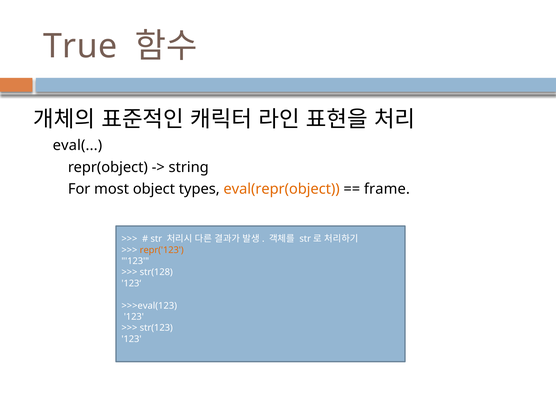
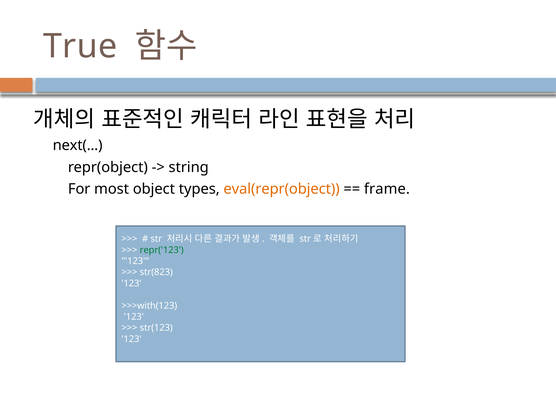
eval(: eval( -> next( (78, 145)
repr('123 colour: orange -> green (162, 250)
str(128: str(128 -> str(823 (156, 272)
>>>eval(123: >>>eval(123 -> >>>with(123 (149, 306)
